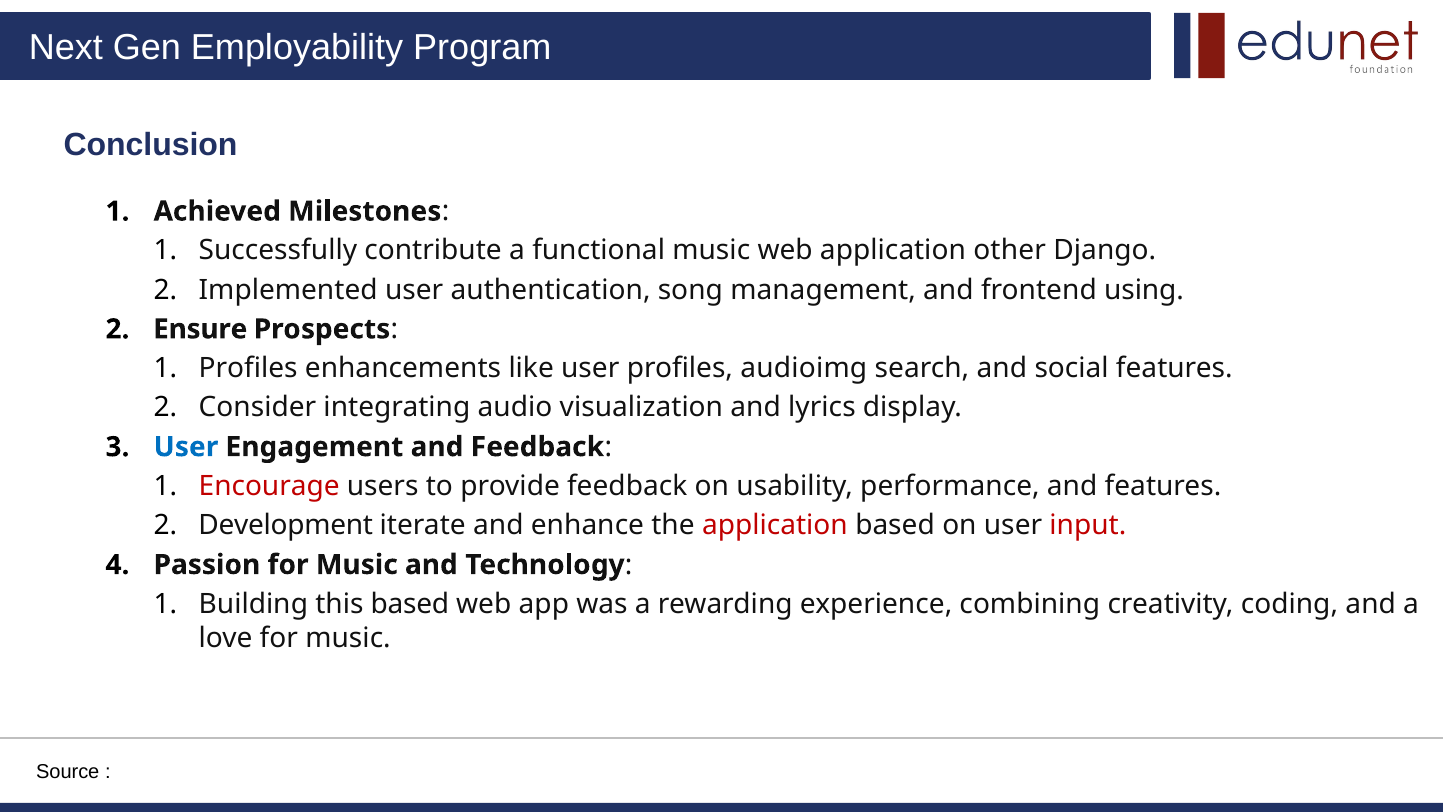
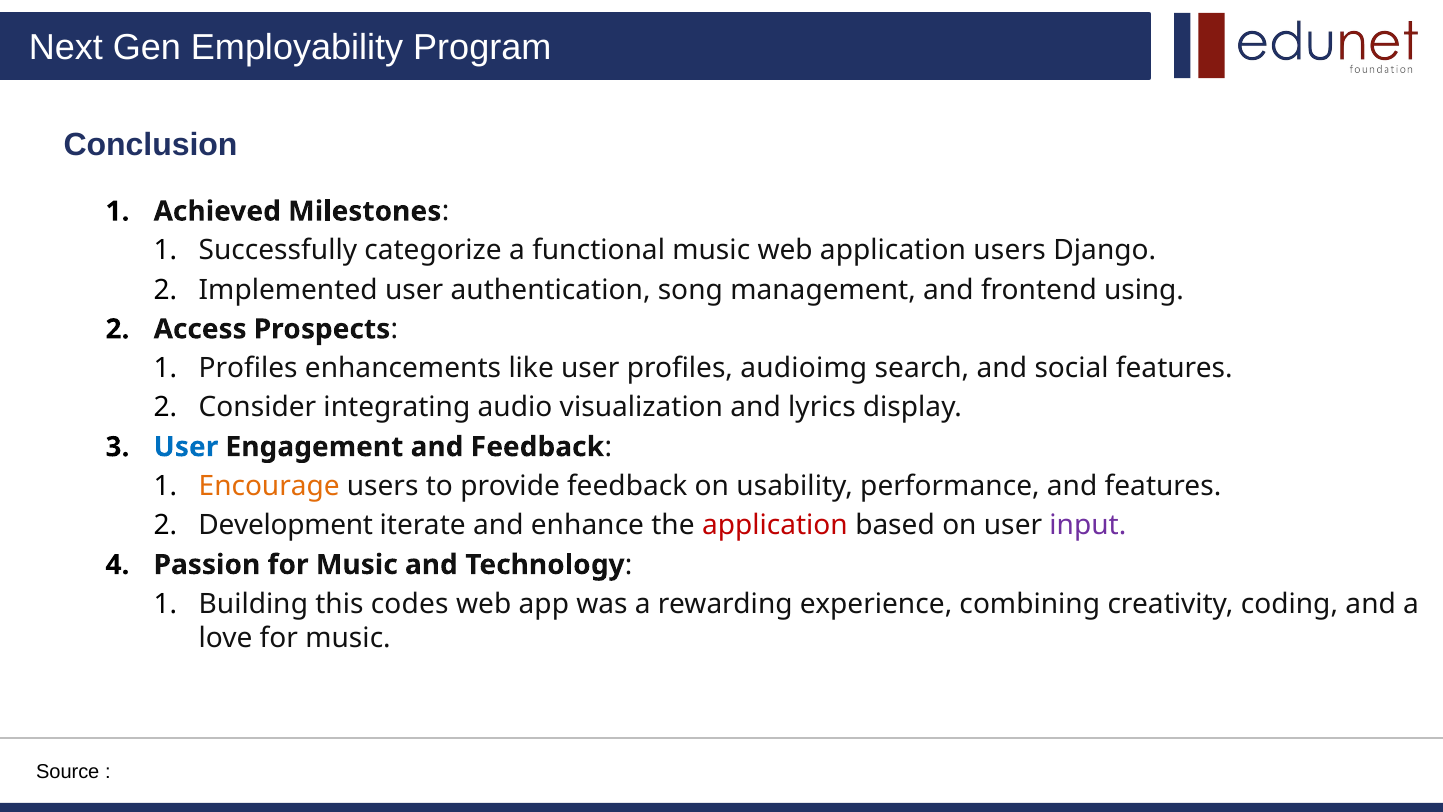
contribute: contribute -> categorize (433, 251)
application other: other -> users (1010, 251)
Ensure: Ensure -> Access (200, 329)
Encourage colour: red -> orange (269, 486)
input colour: red -> purple (1088, 525)
this based: based -> codes (410, 604)
